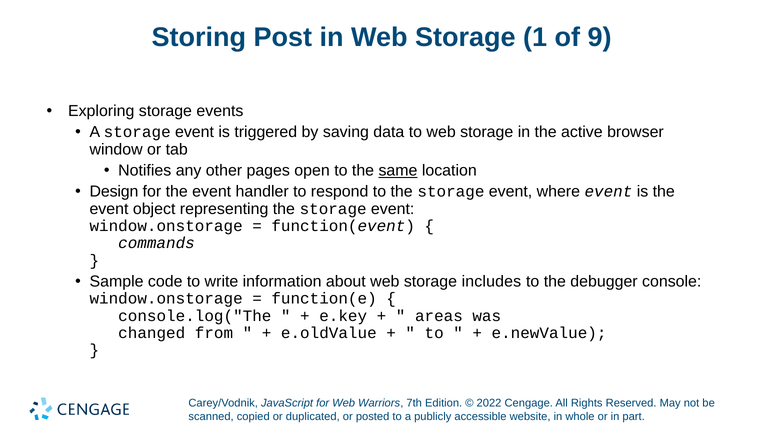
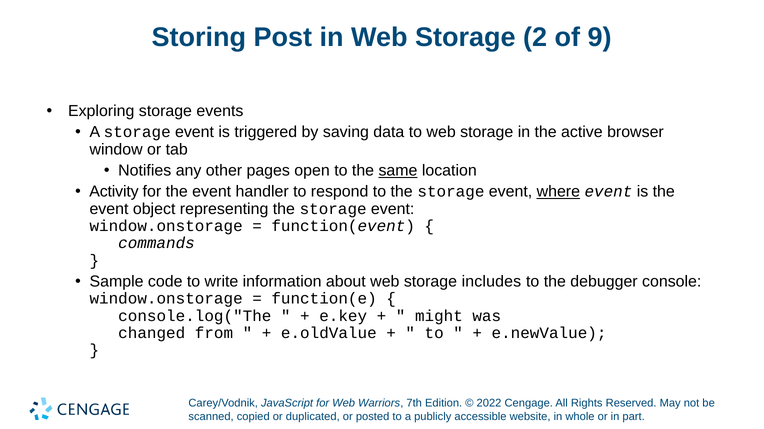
1: 1 -> 2 (535, 37)
Design: Design -> Activity (114, 192)
where underline: none -> present (558, 192)
areas: areas -> might (439, 316)
